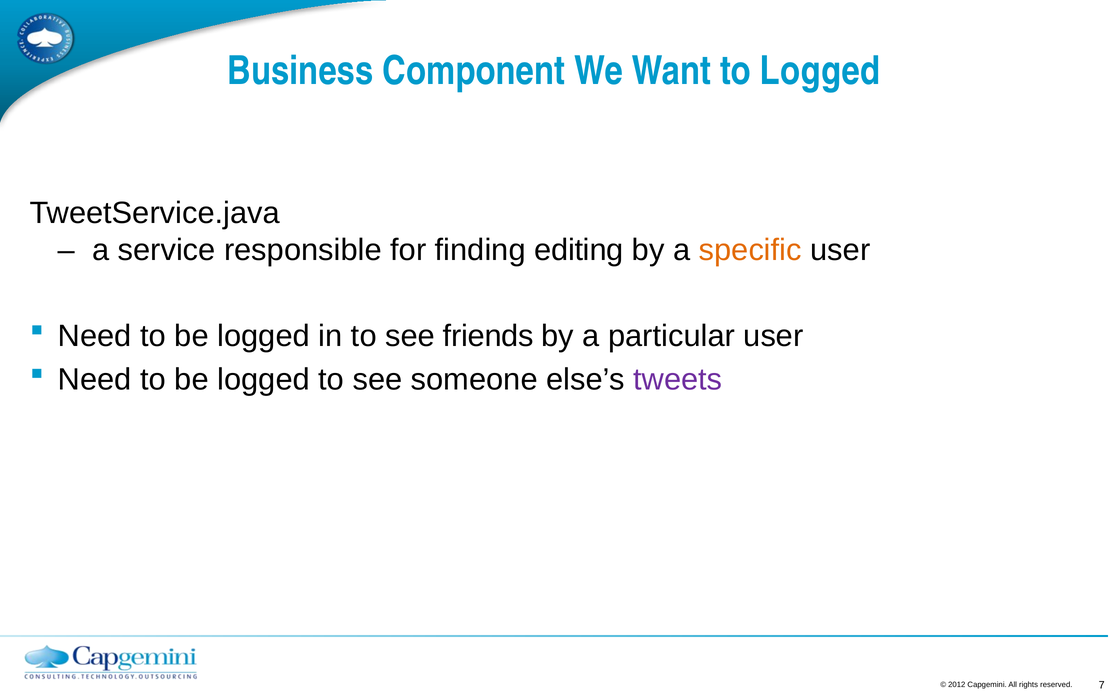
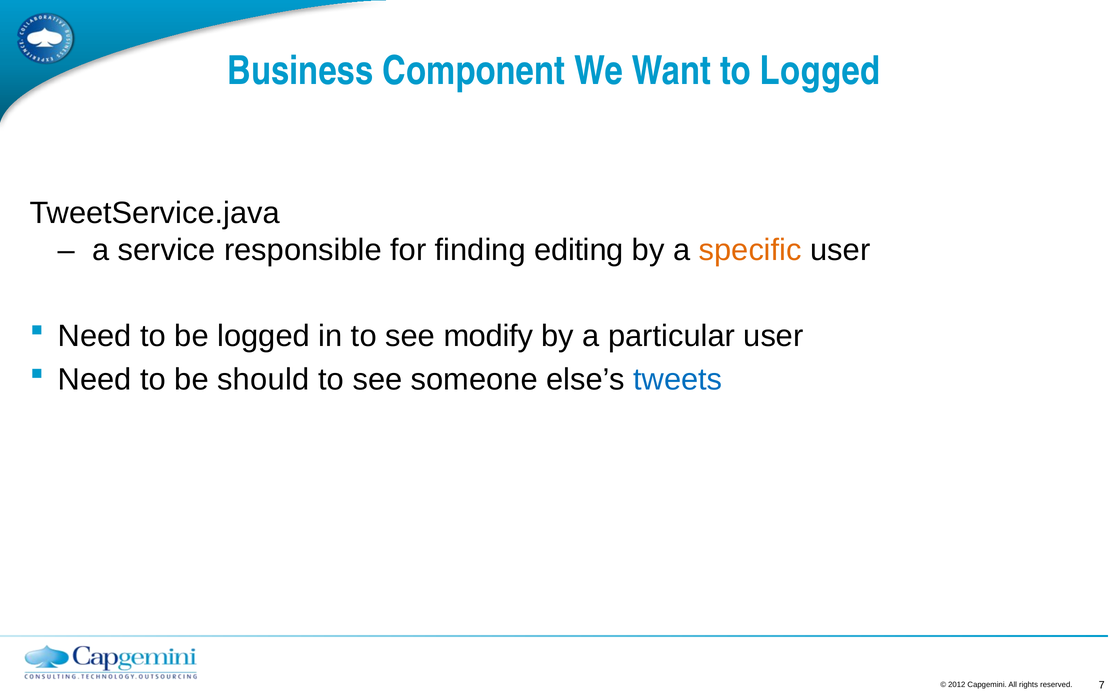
friends: friends -> modify (488, 336)
logged: logged -> should (263, 379)
tweets colour: purple -> blue (678, 379)
